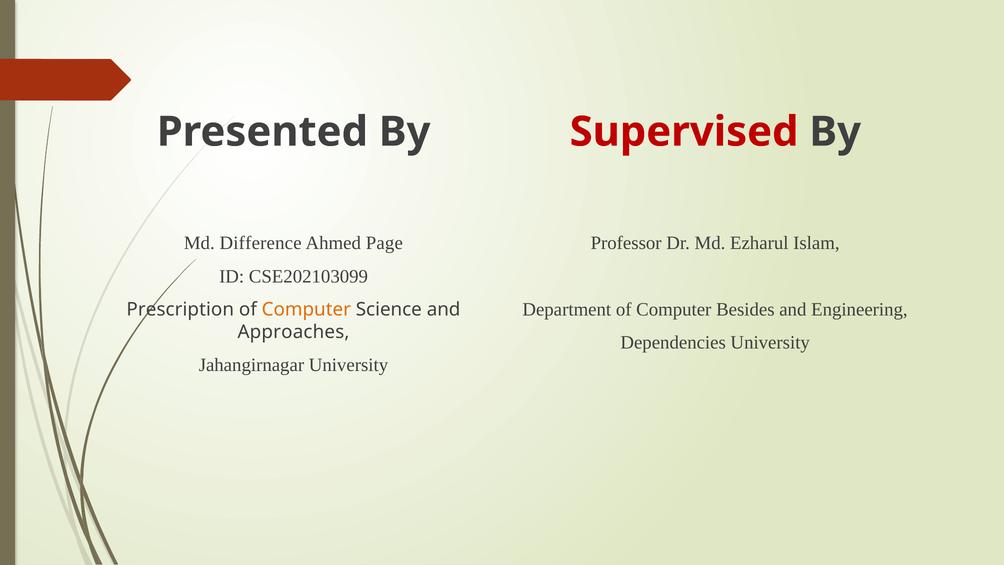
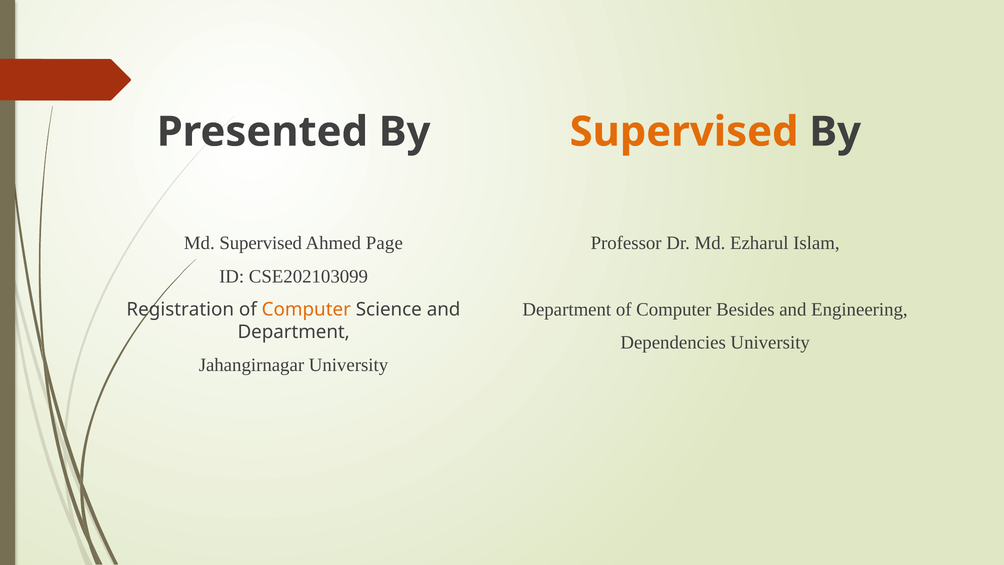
Supervised colour: red -> orange (684, 132)
Md Difference: Difference -> Supervised (261, 243)
Prescription: Prescription -> Registration (180, 309)
Approaches: Approaches -> Department (294, 332)
